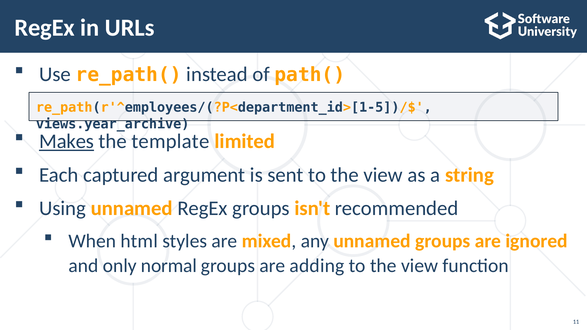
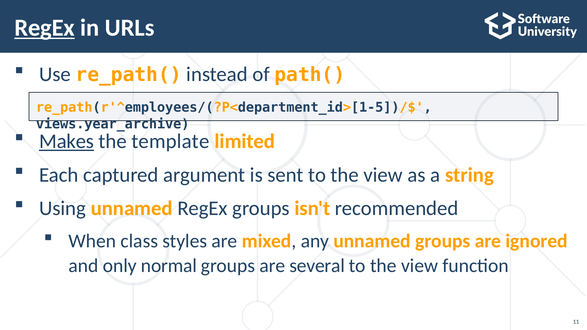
RegEx underline: none -> present (45, 28)
html: html -> class (139, 241)
adding: adding -> several (317, 266)
